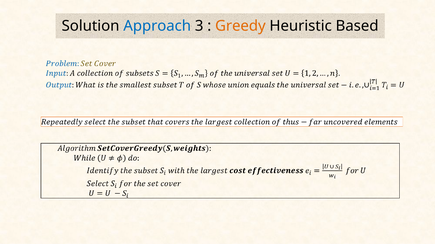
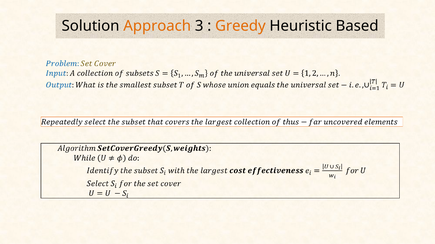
Approach colour: blue -> orange (157, 26)
